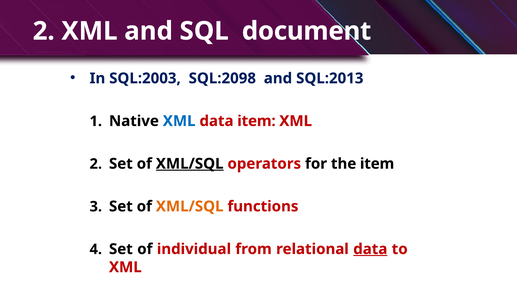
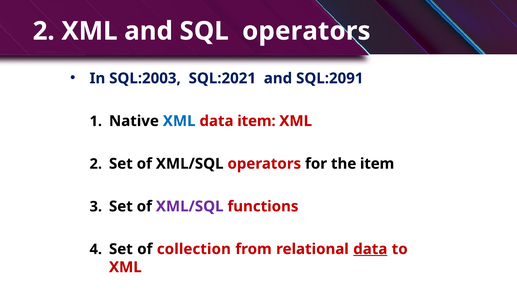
SQL document: document -> operators (306, 31)
SQL:2098: SQL:2098 -> SQL:2021 (222, 78)
SQL:2013: SQL:2013 -> SQL:2091 (330, 78)
XML/SQL underline: present -> none (190, 164)
XML/SQL colour: orange -> purple (190, 206)
individual: individual -> collection (194, 249)
